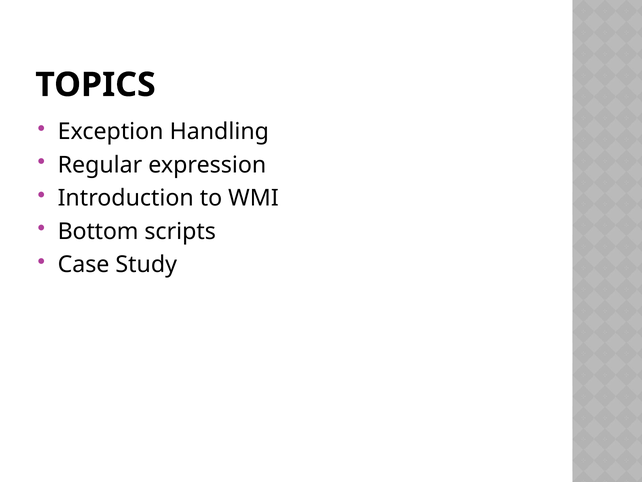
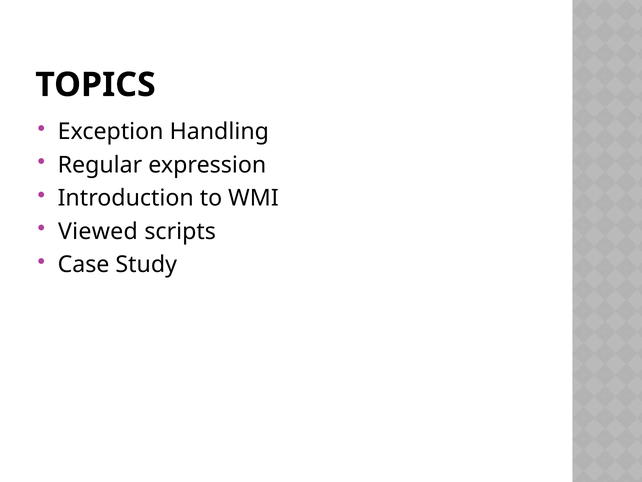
Bottom: Bottom -> Viewed (98, 231)
